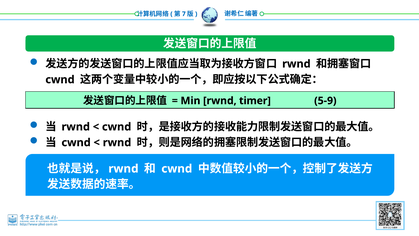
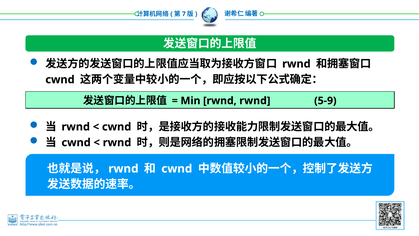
rwnd timer: timer -> rwnd (255, 101)
